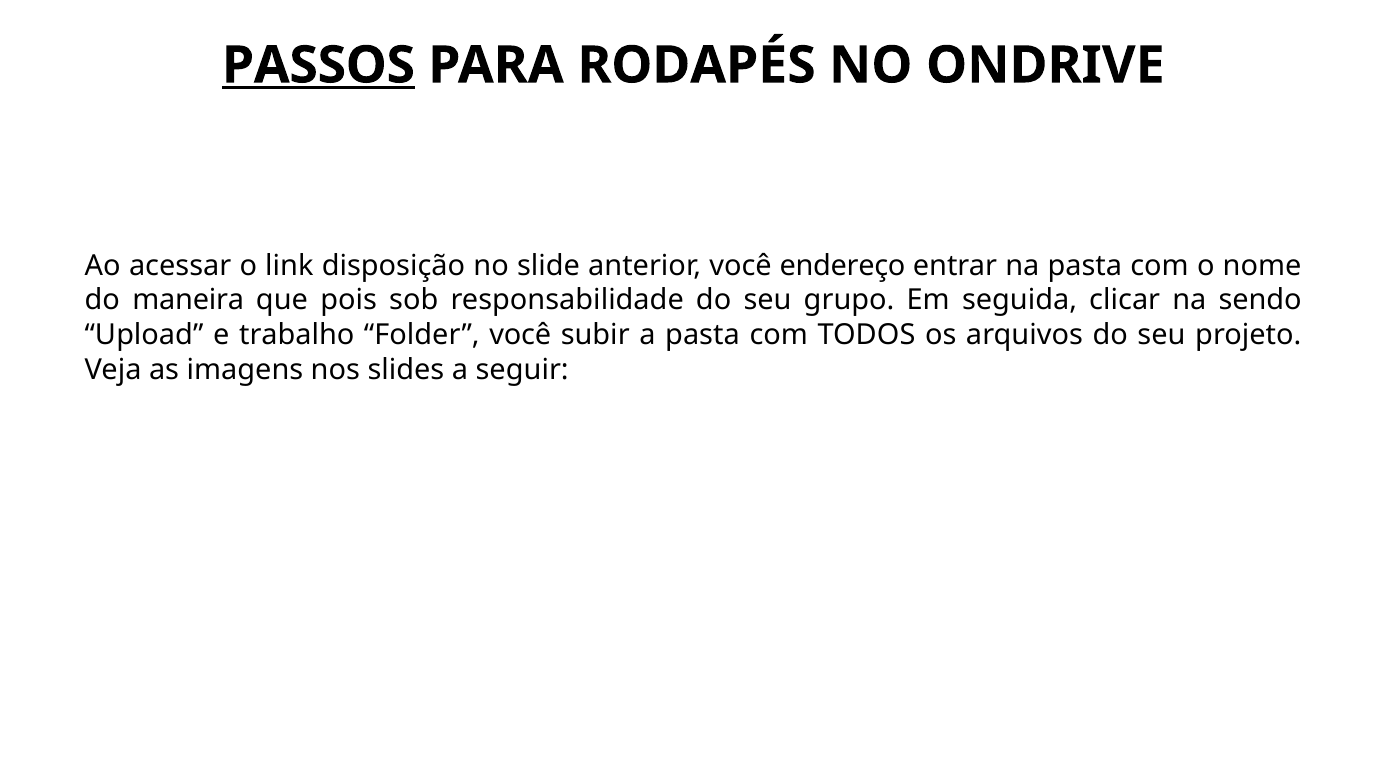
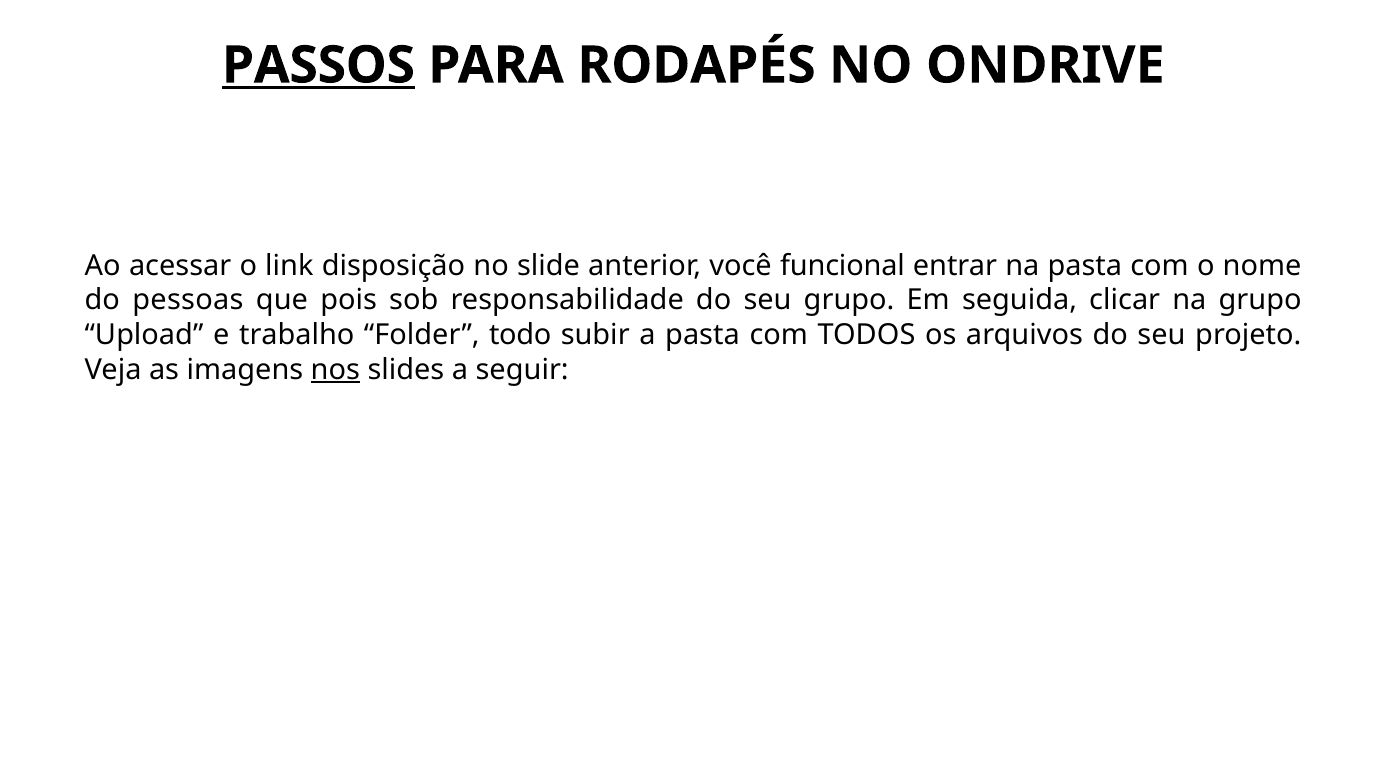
endereço: endereço -> funcional (842, 266)
maneira: maneira -> pessoas (188, 300)
na sendo: sendo -> grupo (1260, 300)
Folder você: você -> todo (520, 335)
nos underline: none -> present (335, 370)
